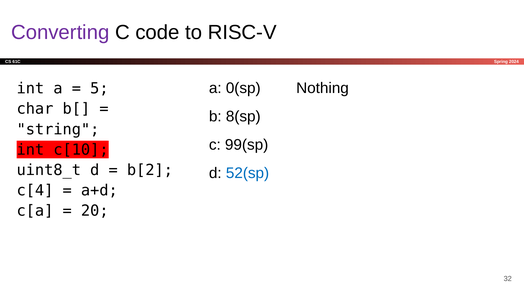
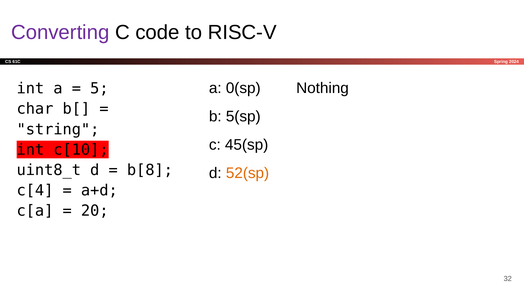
8(sp: 8(sp -> 5(sp (243, 116)
99(sp: 99(sp -> 45(sp (247, 145)
b[2: b[2 -> b[8 (150, 170)
52(sp colour: blue -> orange (248, 173)
